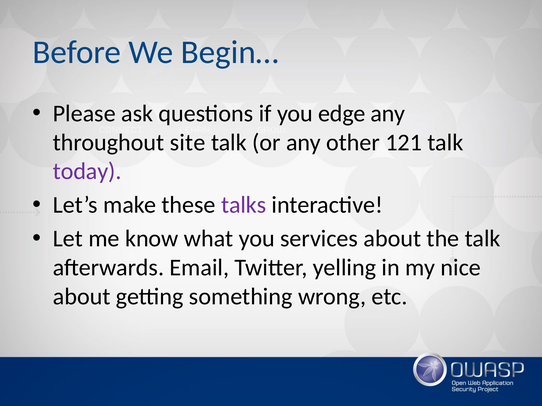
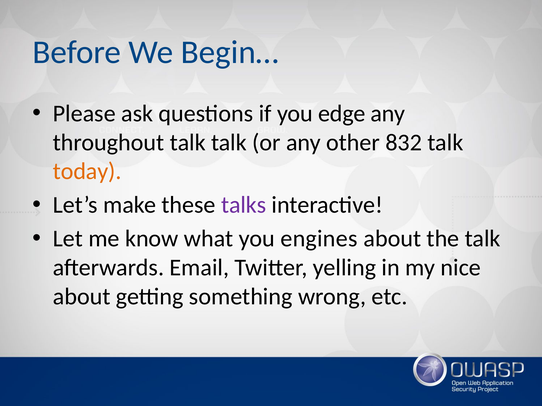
throughout site: site -> talk (188, 143)
121: 121 -> 832 (404, 143)
today colour: purple -> orange (87, 172)
services: services -> engines (319, 239)
